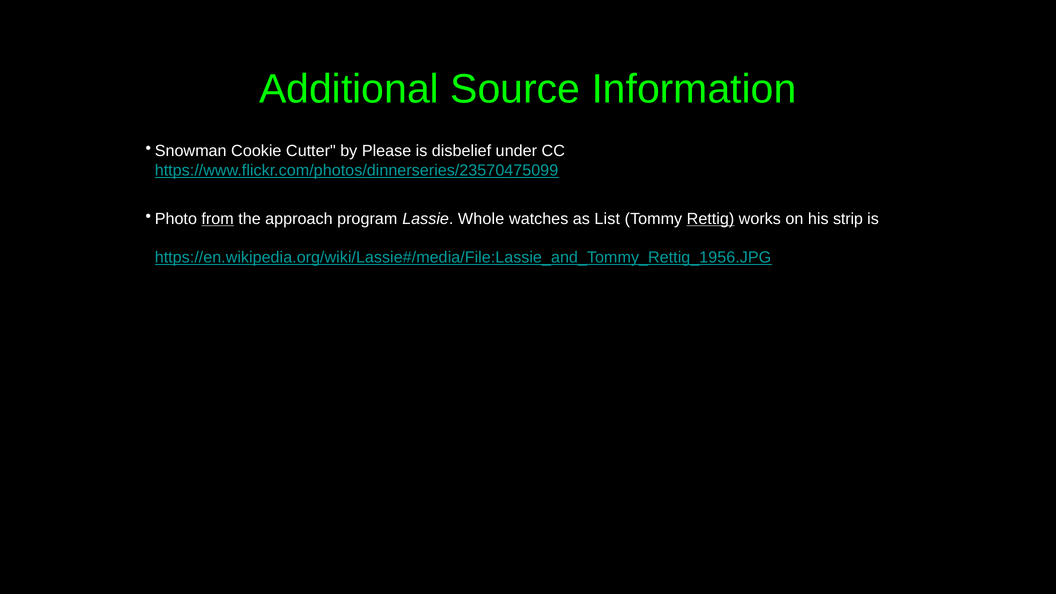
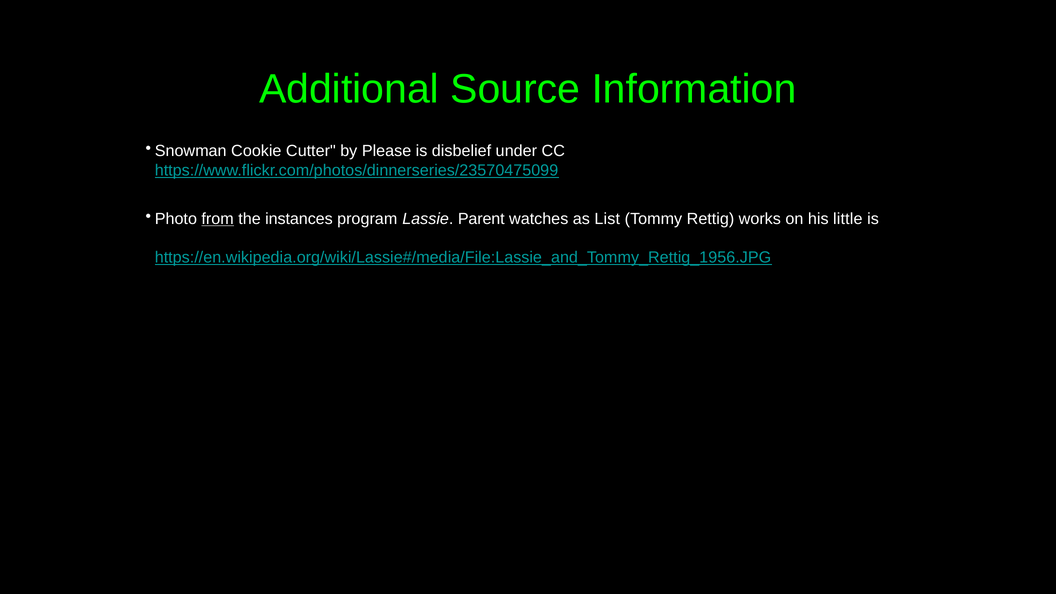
approach: approach -> instances (299, 219)
Whole: Whole -> Parent (481, 219)
Rettig underline: present -> none (710, 219)
strip: strip -> little (848, 219)
